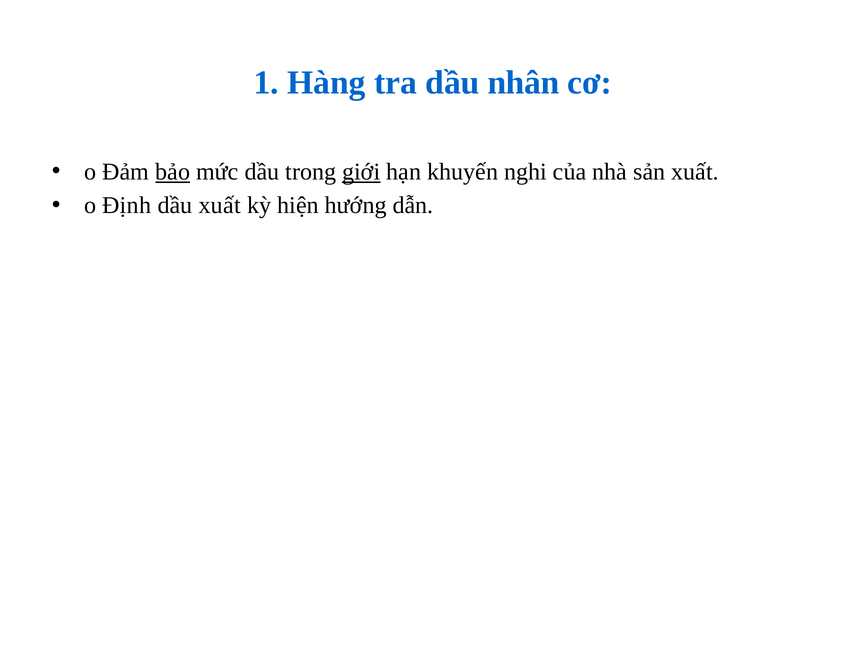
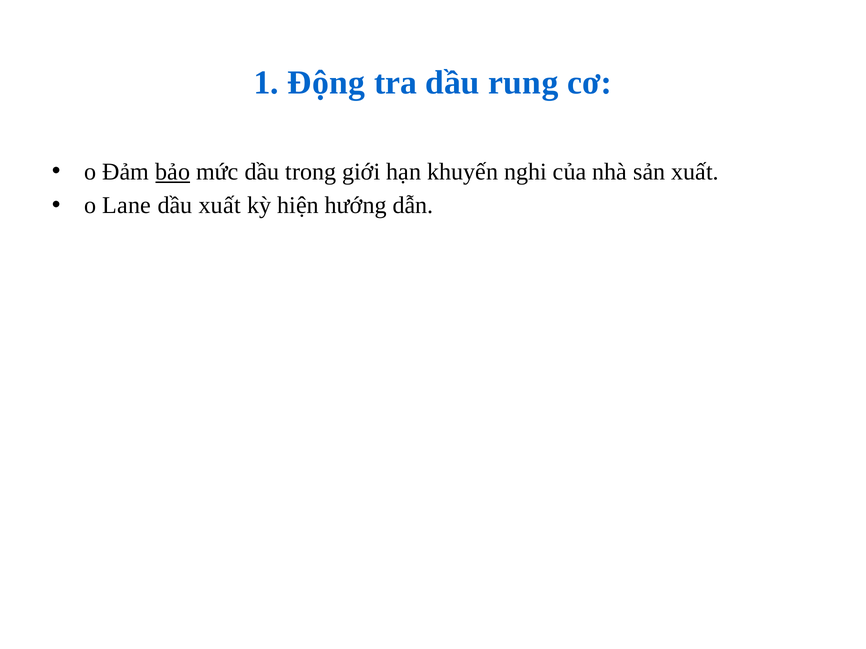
Hàng: Hàng -> Động (326, 82)
nhân: nhân -> rung (523, 82)
giới underline: present -> none (361, 172)
Định: Định -> Lane (127, 206)
